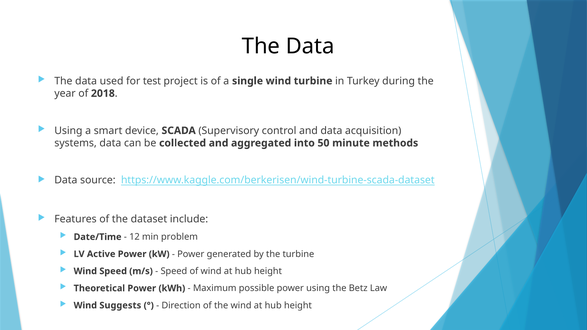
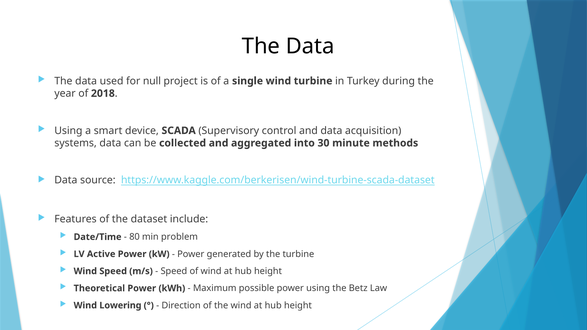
test: test -> null (152, 81)
50: 50 -> 30 (323, 143)
12: 12 -> 80 (134, 237)
Suggests: Suggests -> Lowering (120, 306)
